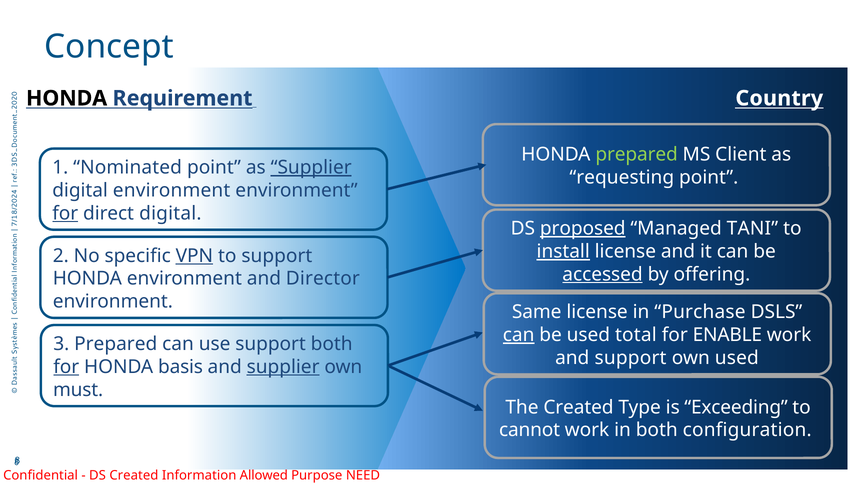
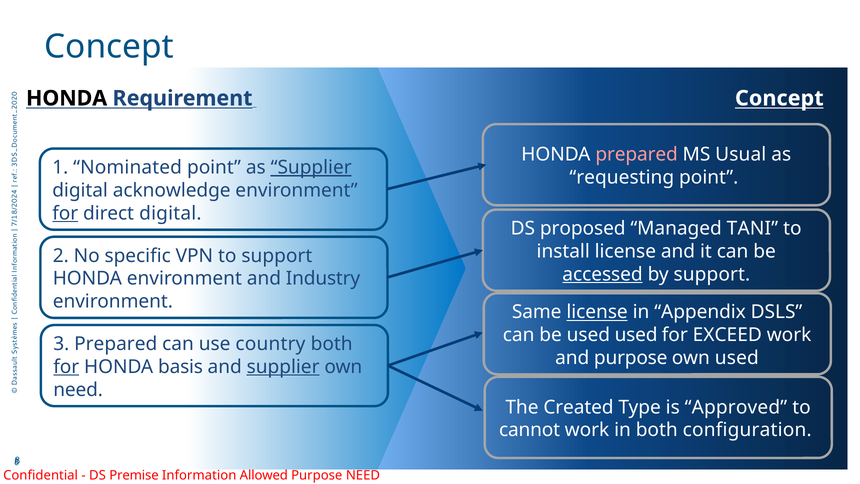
Requirement Country: Country -> Concept (779, 98)
prepared colour: light green -> pink (637, 154)
Client: Client -> Usual (741, 154)
digital environment: environment -> acknowledge (172, 190)
proposed underline: present -> none (583, 228)
install underline: present -> none (563, 251)
VPN underline: present -> none (194, 256)
by offering: offering -> support (712, 274)
Director: Director -> Industry (323, 279)
license underline: none -> present (597, 312)
Purchase: Purchase -> Appendix (700, 312)
can underline: present -> none (519, 335)
used total: total -> used (636, 335)
ENABLE: ENABLE -> EXCEED (727, 335)
use support: support -> country (270, 344)
and support: support -> purpose (631, 358)
must: must -> need (78, 390)
Exceeding: Exceeding -> Approved (736, 407)
DS Created: Created -> Premise (134, 475)
